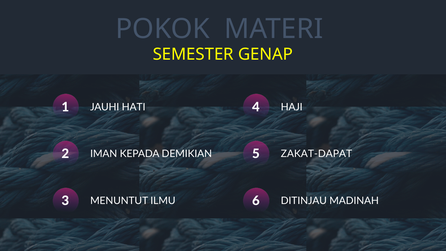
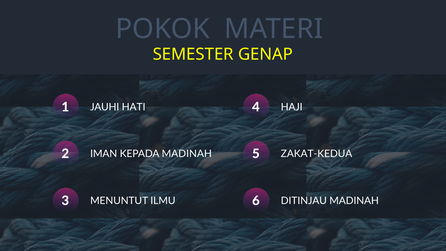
KEPADA DEMIKIAN: DEMIKIAN -> MADINAH (187, 154)
ZAKAT-DAPAT: ZAKAT-DAPAT -> ZAKAT-KEDUA (316, 154)
